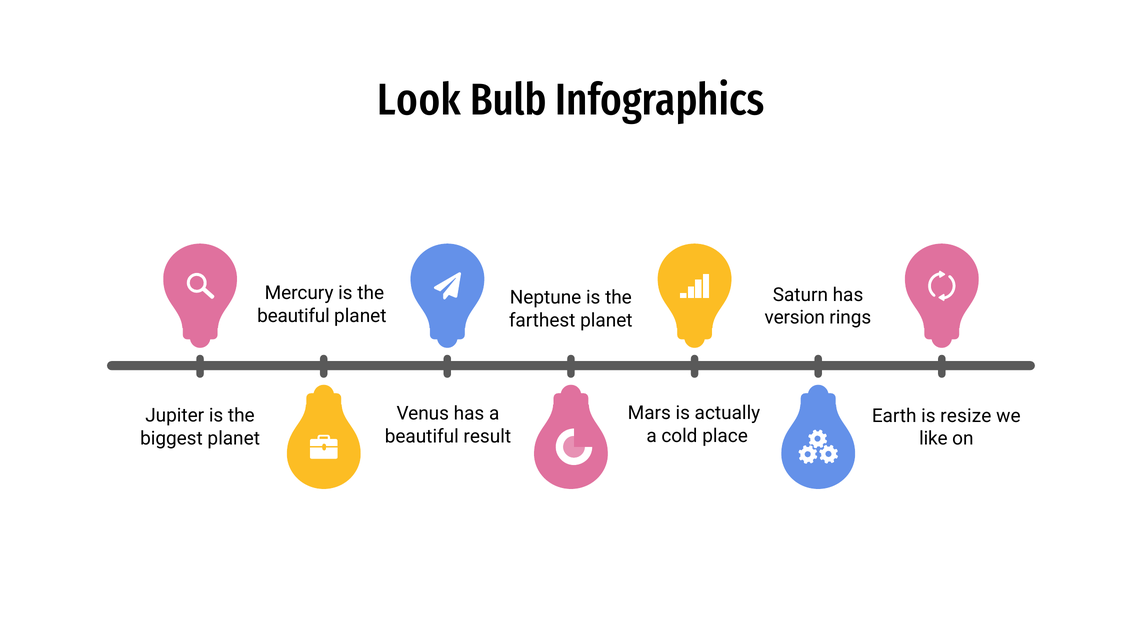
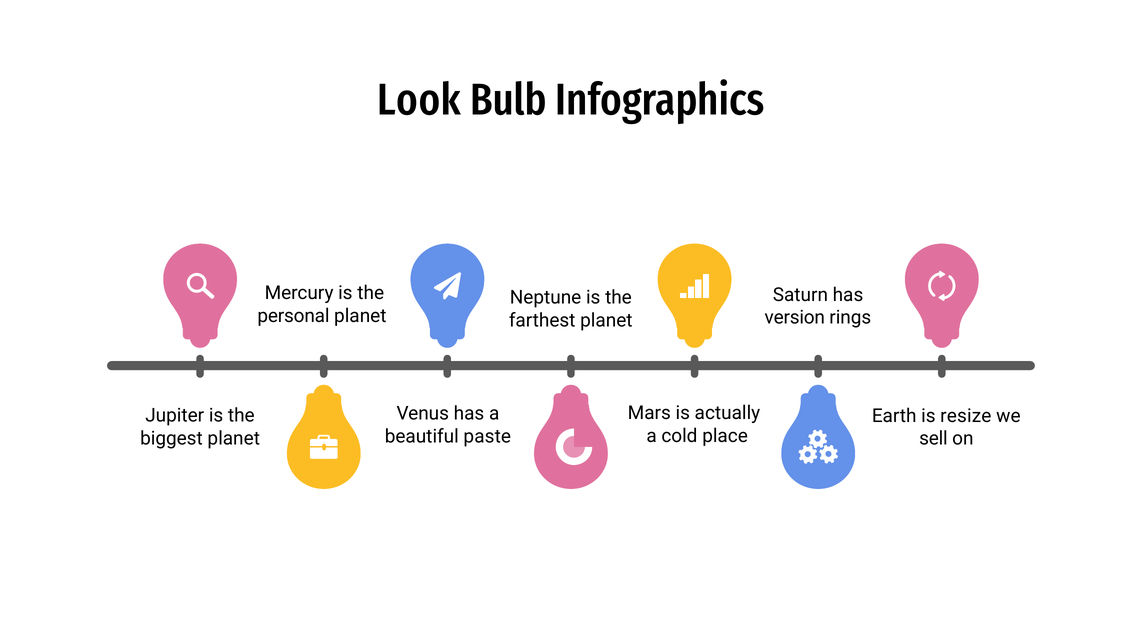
beautiful: beautiful -> personal (293, 316)
result: result -> paste (487, 436)
like: like -> sell (933, 438)
